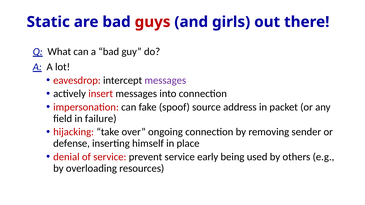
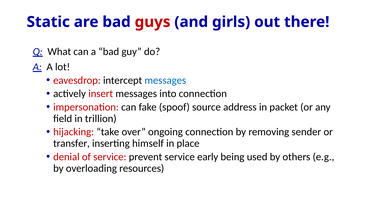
messages colour: purple -> blue (165, 80)
failure: failure -> trillion (101, 119)
defense: defense -> transfer (71, 144)
